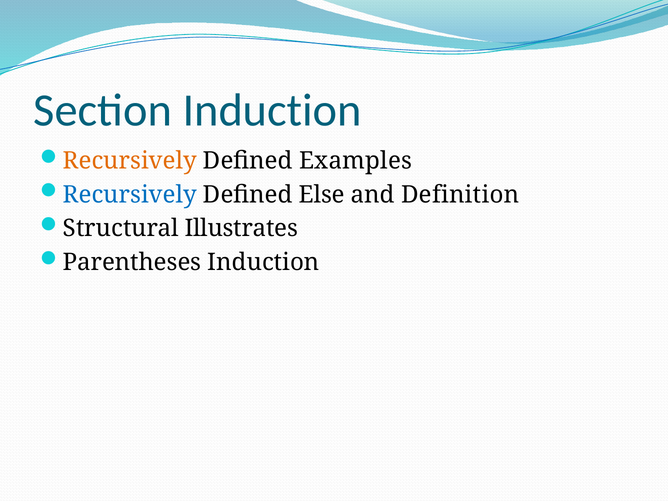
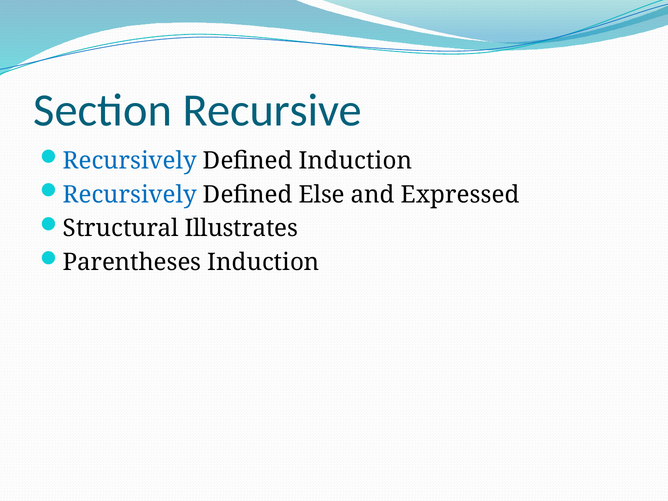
Section Induction: Induction -> Recursive (272, 110)
Recursively colour: orange -> blue (130, 161)
Defined Examples: Examples -> Induction (356, 161)
Definition: Definition -> Expressed (460, 195)
